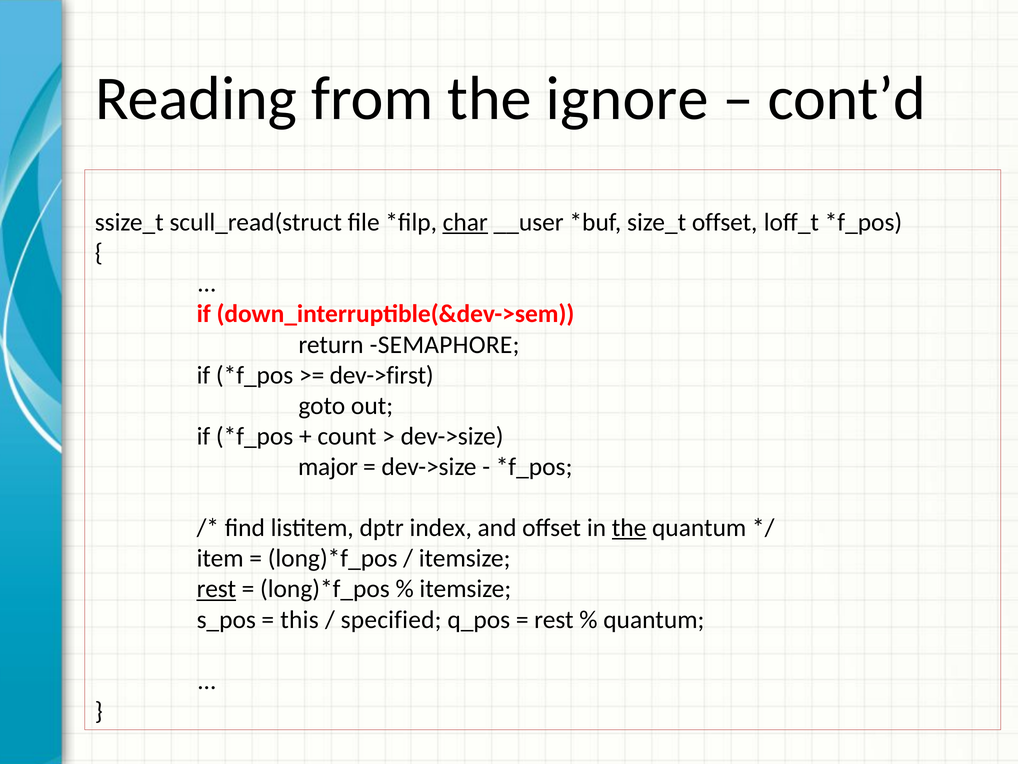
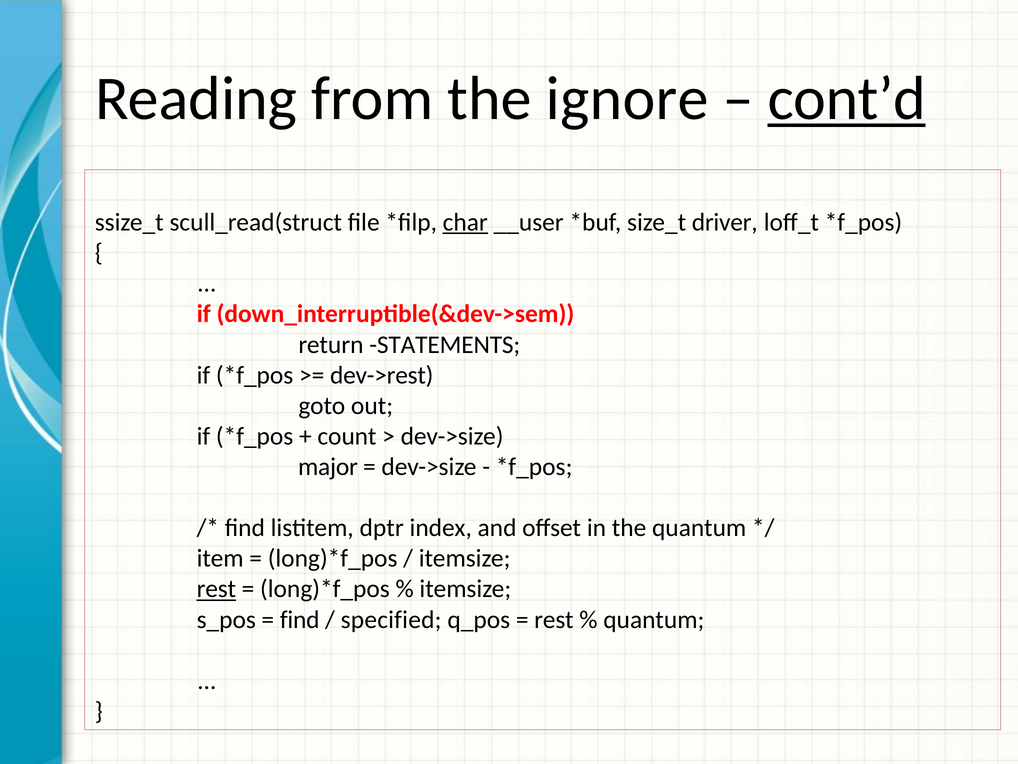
cont’d underline: none -> present (847, 99)
size_t offset: offset -> driver (725, 222)
SEMAPHORE: SEMAPHORE -> STATEMENTS (445, 344)
dev->first: dev->first -> dev->rest (382, 375)
the underline: present -> none (629, 528)
this: this -> find (300, 619)
